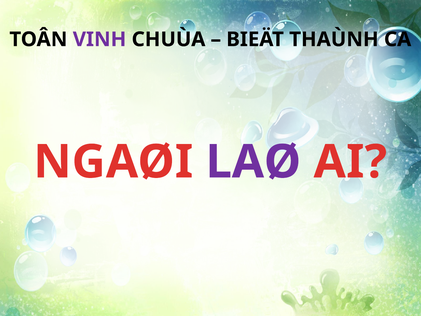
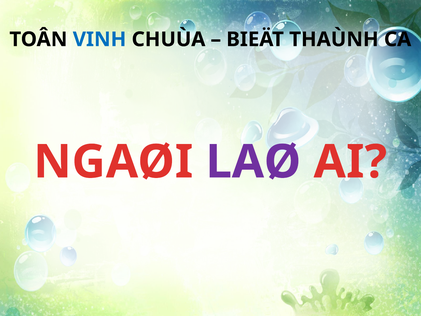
VINH colour: purple -> blue (100, 39)
